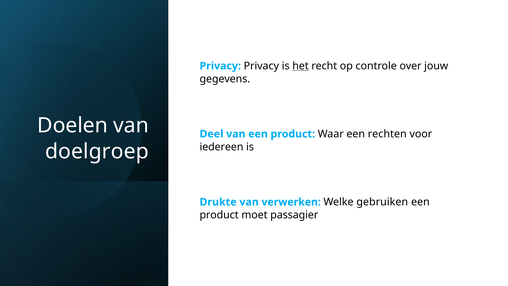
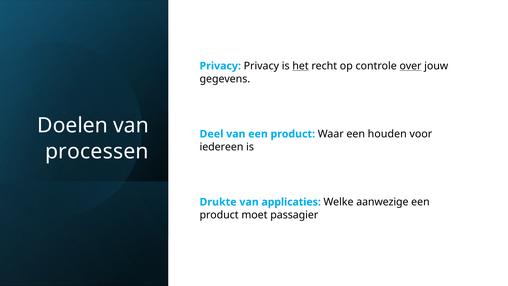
over underline: none -> present (411, 66)
rechten: rechten -> houden (387, 134)
doelgroep: doelgroep -> processen (97, 152)
verwerken: verwerken -> applicaties (291, 202)
gebruiken: gebruiken -> aanwezige (382, 202)
